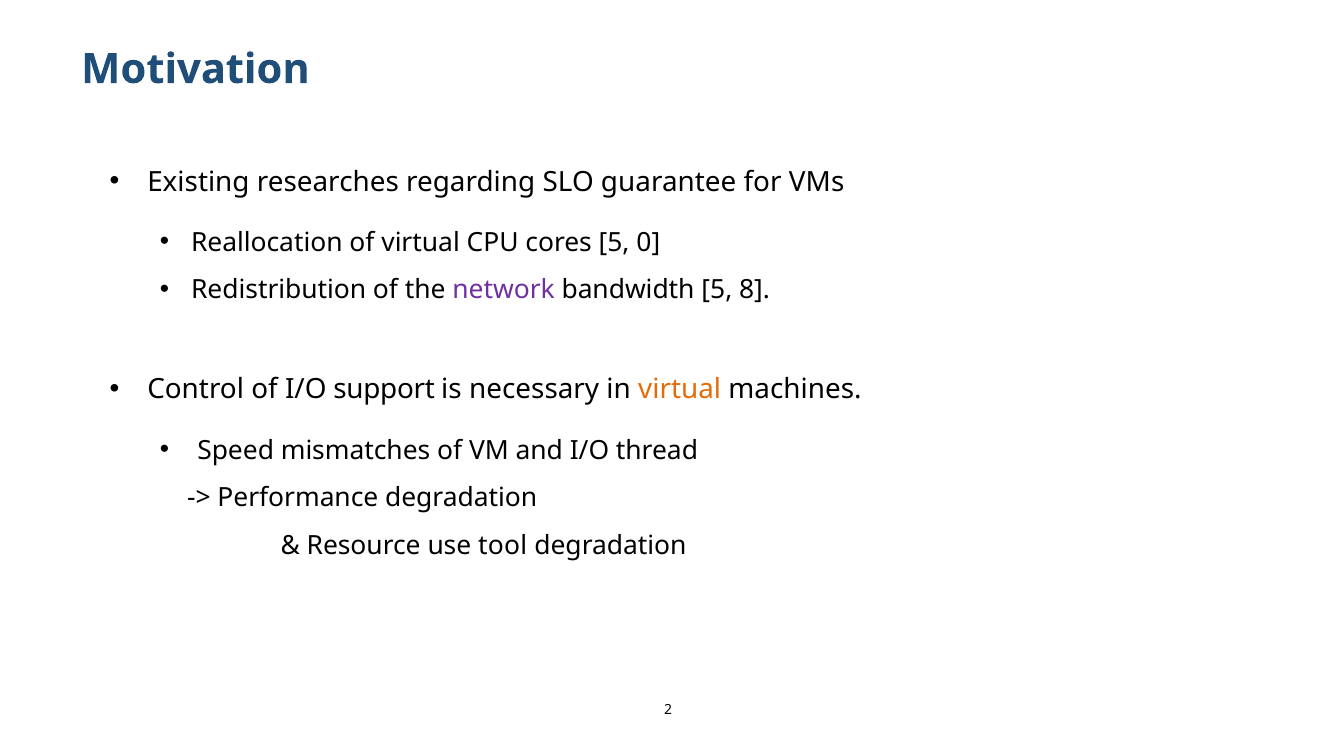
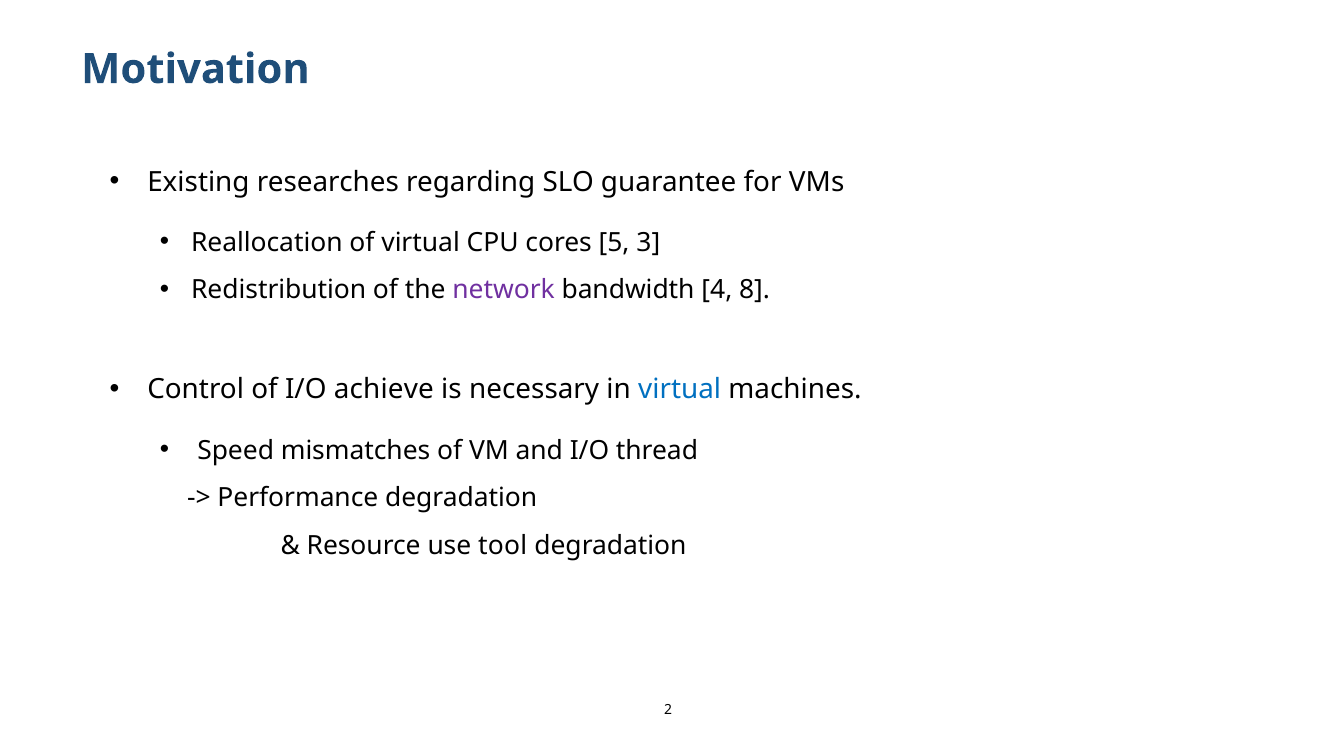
0: 0 -> 3 (648, 243)
bandwidth 5: 5 -> 4 (717, 290)
support: support -> achieve (384, 390)
virtual colour: orange -> blue (680, 390)
